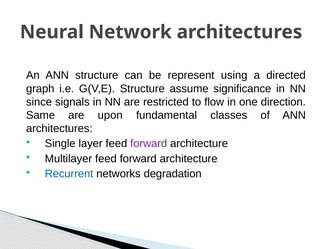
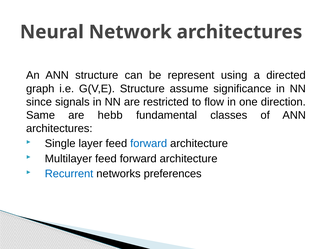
upon: upon -> hebb (110, 115)
forward colour: purple -> blue (149, 144)
degradation: degradation -> preferences (173, 174)
